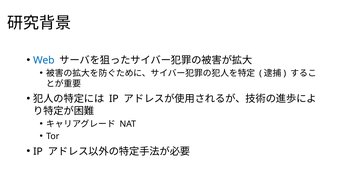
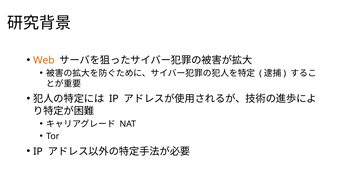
Web colour: blue -> orange (44, 60)
